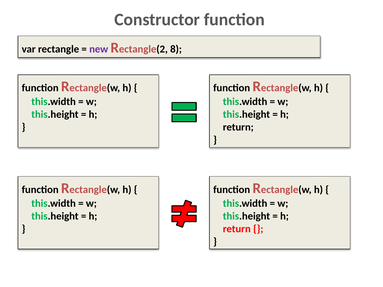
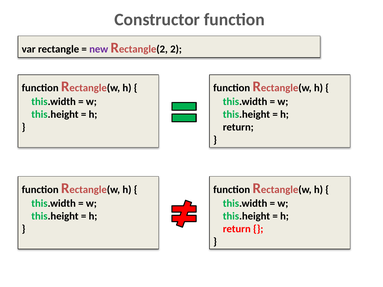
8: 8 -> 2 (176, 49)
